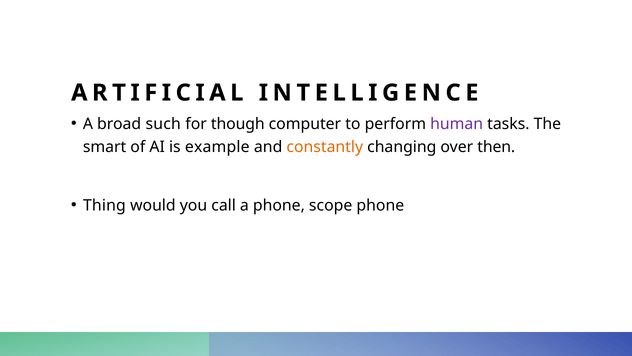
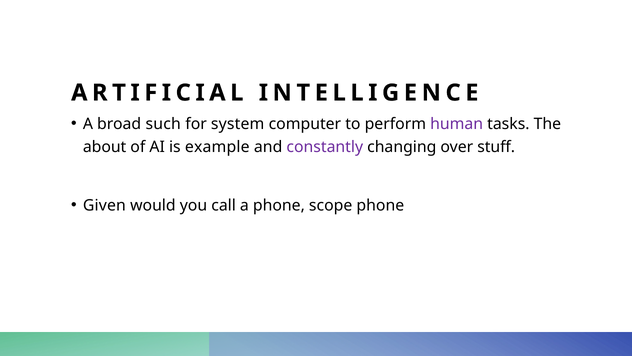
though: though -> system (238, 124)
smart: smart -> about (105, 147)
constantly colour: orange -> purple (325, 147)
then: then -> stuff (496, 147)
Thing: Thing -> Given (104, 205)
